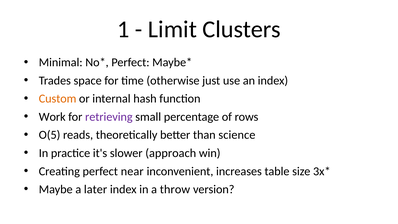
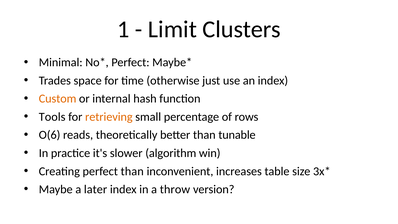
Work: Work -> Tools (52, 117)
retrieving colour: purple -> orange (109, 117)
O(5: O(5 -> O(6 (50, 135)
science: science -> tunable (237, 135)
approach: approach -> algorithm (171, 153)
perfect near: near -> than (132, 171)
